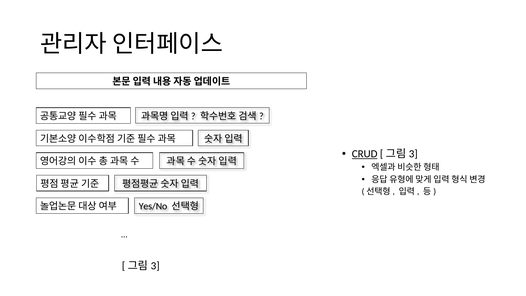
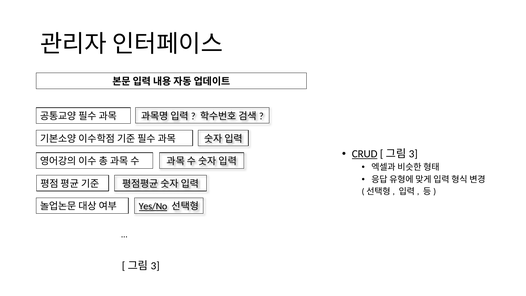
Yes/No underline: none -> present (153, 206)
